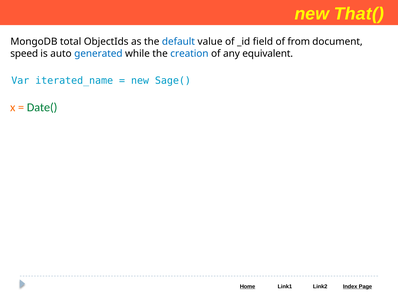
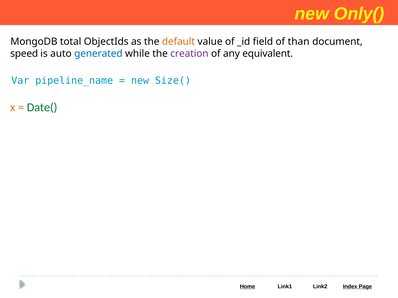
That(: That( -> Only( (359, 14)
default colour: blue -> orange (178, 42)
from: from -> than (299, 42)
creation colour: blue -> purple (189, 54)
iterated_name: iterated_name -> pipeline_name (74, 81)
Sage(: Sage( -> Size( (173, 81)
